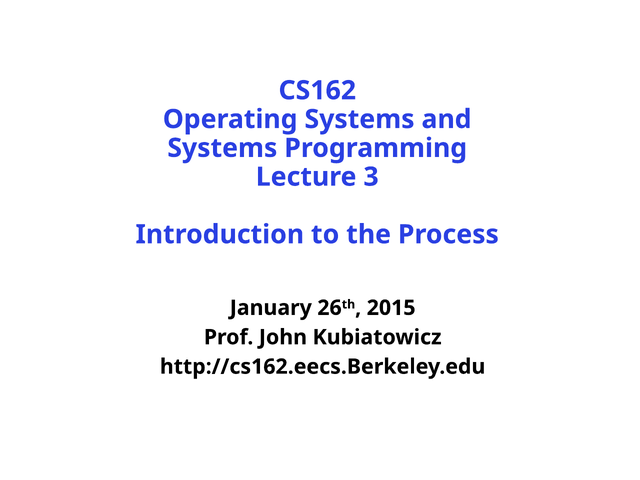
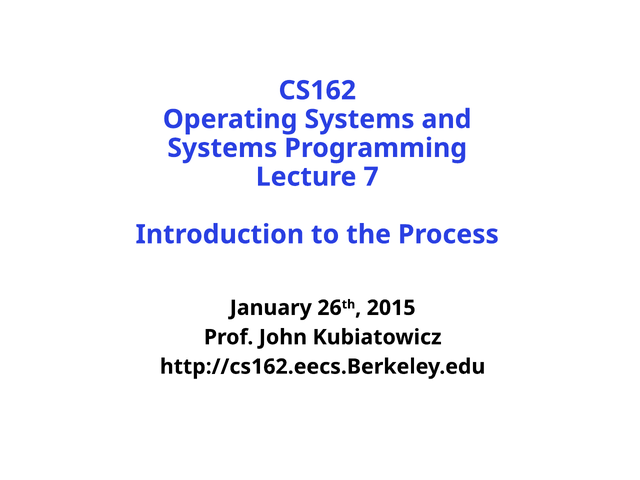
3: 3 -> 7 (371, 177)
